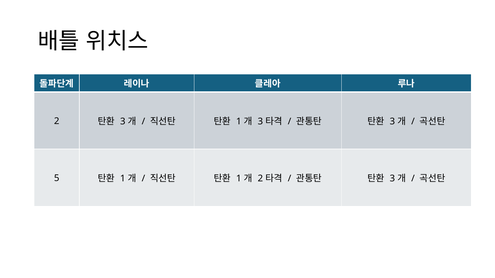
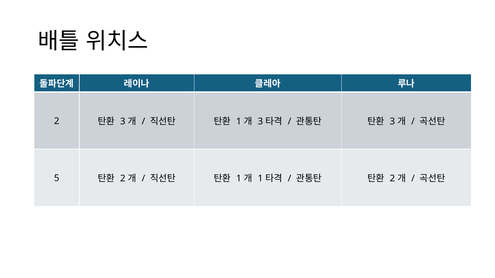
1: 1 -> 2 (123, 179)
2: 2 -> 1 (260, 179)
3: 3 -> 2 (392, 179)
